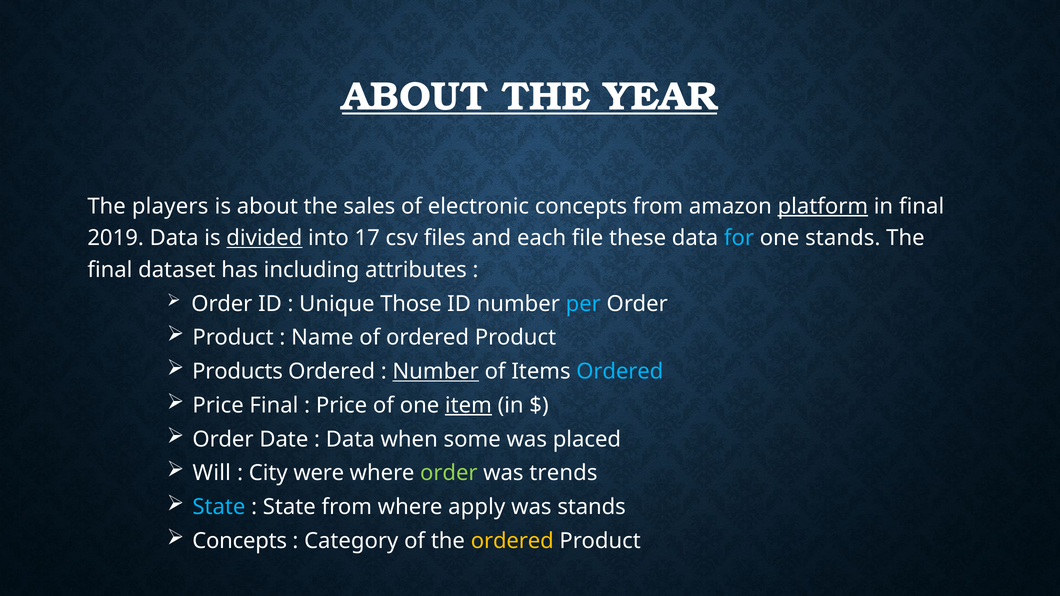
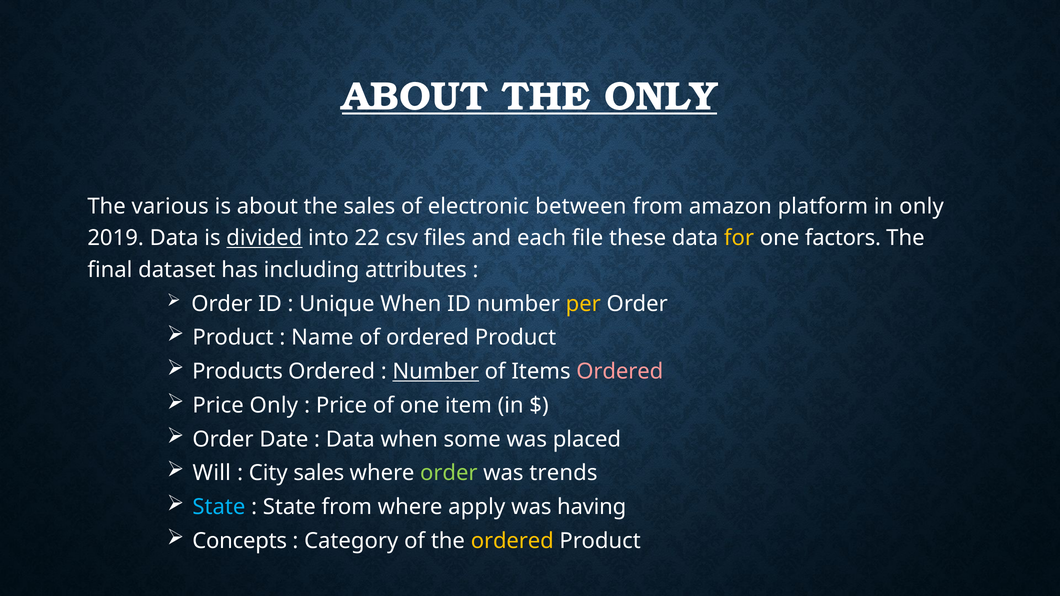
THE YEAR: YEAR -> ONLY (661, 97)
players: players -> various (170, 206)
electronic concepts: concepts -> between (581, 206)
platform underline: present -> none (823, 206)
in final: final -> only (922, 206)
17: 17 -> 22 (367, 238)
for colour: light blue -> yellow (739, 238)
one stands: stands -> factors (843, 238)
Unique Those: Those -> When (411, 304)
per colour: light blue -> yellow (583, 304)
Ordered colour: light blue -> pink (620, 372)
Price Final: Final -> Only (274, 406)
item underline: present -> none (468, 406)
City were: were -> sales (319, 473)
was stands: stands -> having (592, 507)
